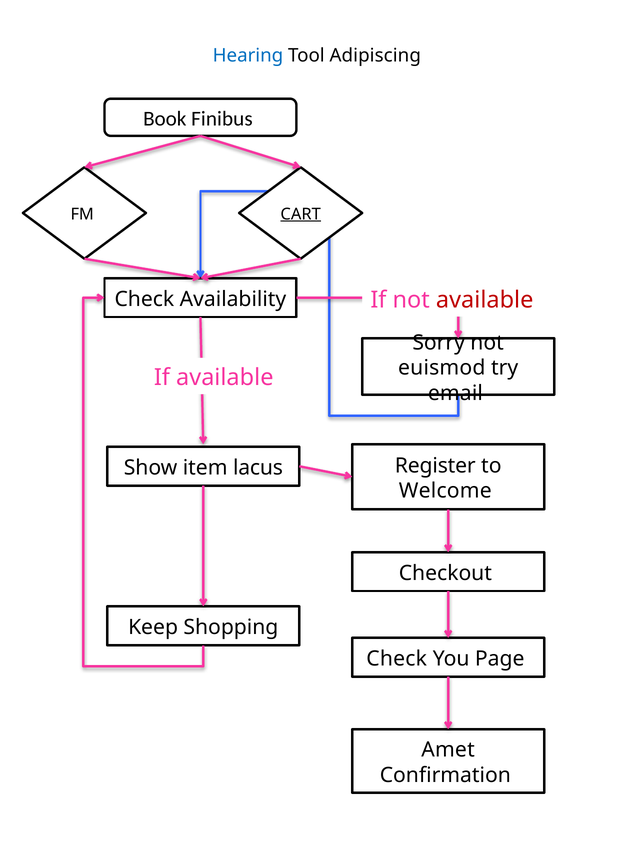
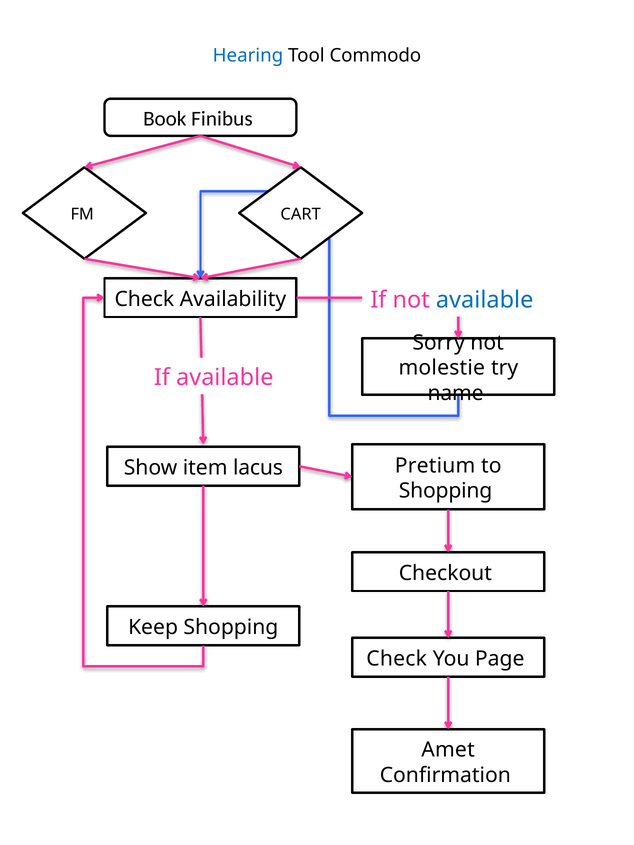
Adipiscing: Adipiscing -> Commodo (375, 56)
CART underline: present -> none (301, 214)
available colour: red -> blue (485, 300)
euismod: euismod -> molestie (442, 368)
email: email -> name (456, 393)
Register: Register -> Pretium (435, 466)
Welcome: Welcome -> Shopping (446, 491)
